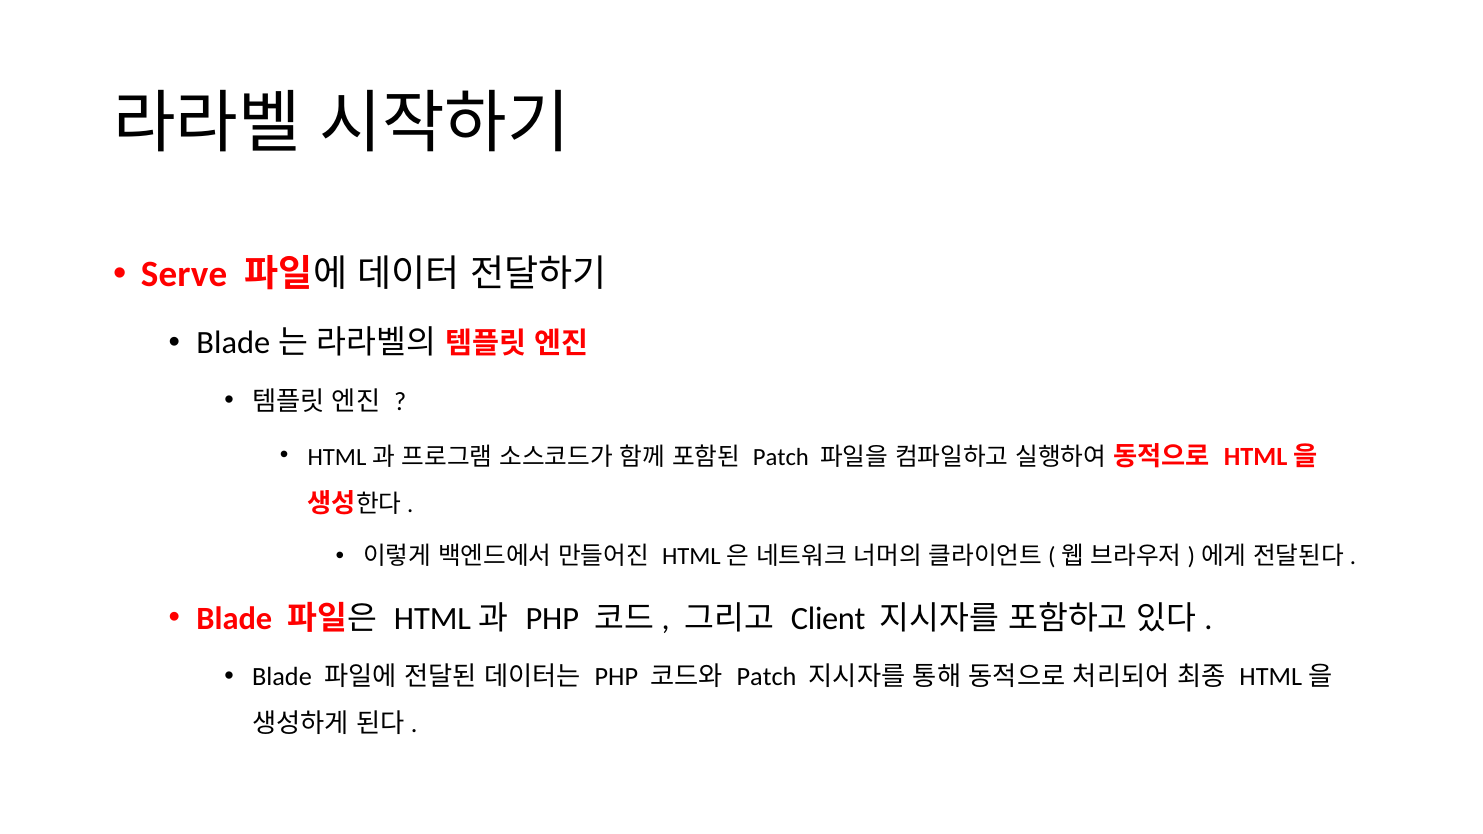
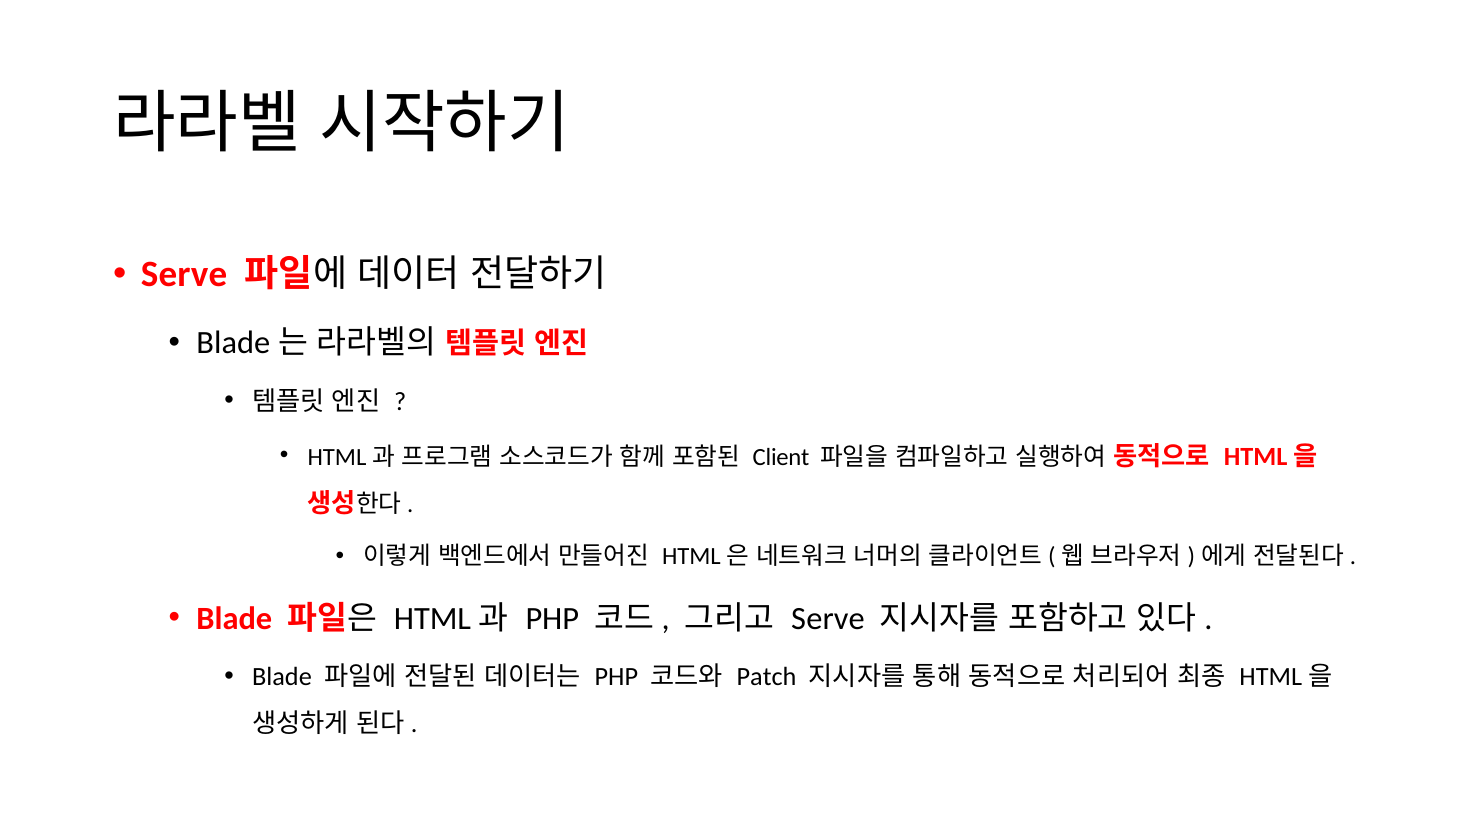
Patch: Patch -> Client (781, 457)
Client: Client -> Serve (828, 619)
